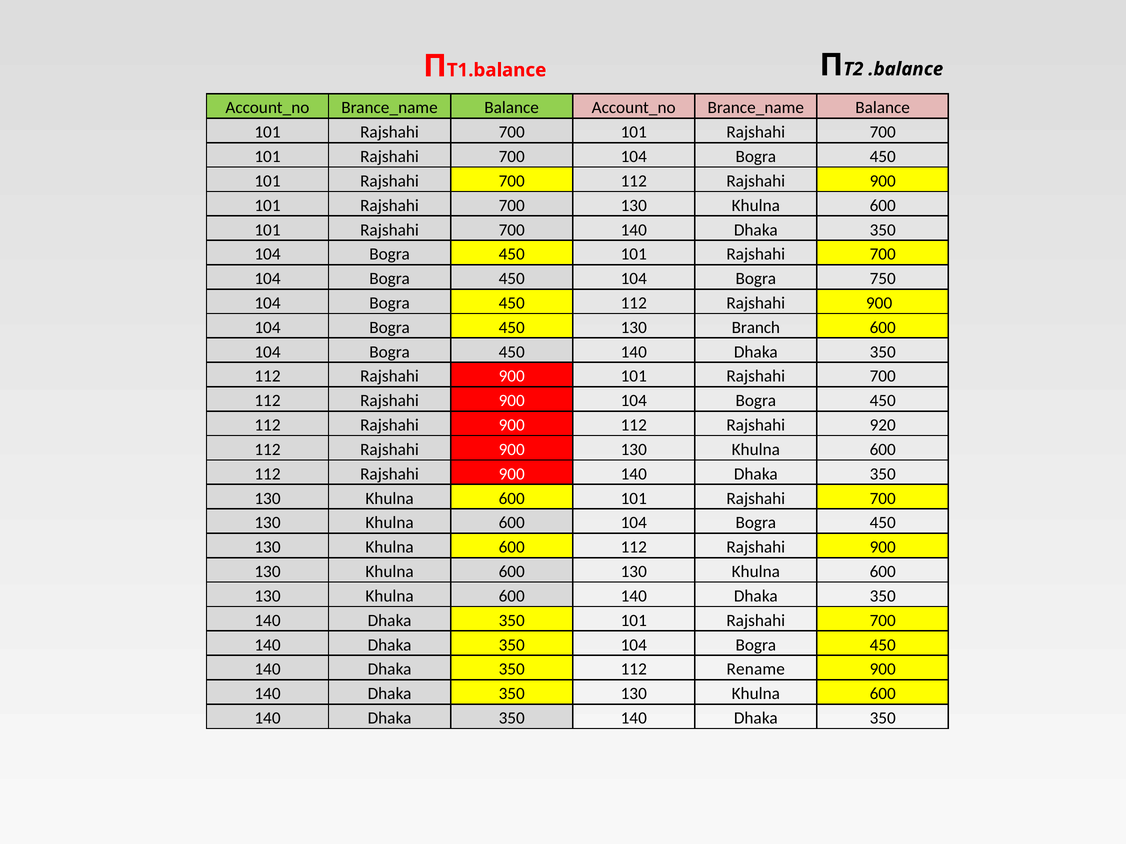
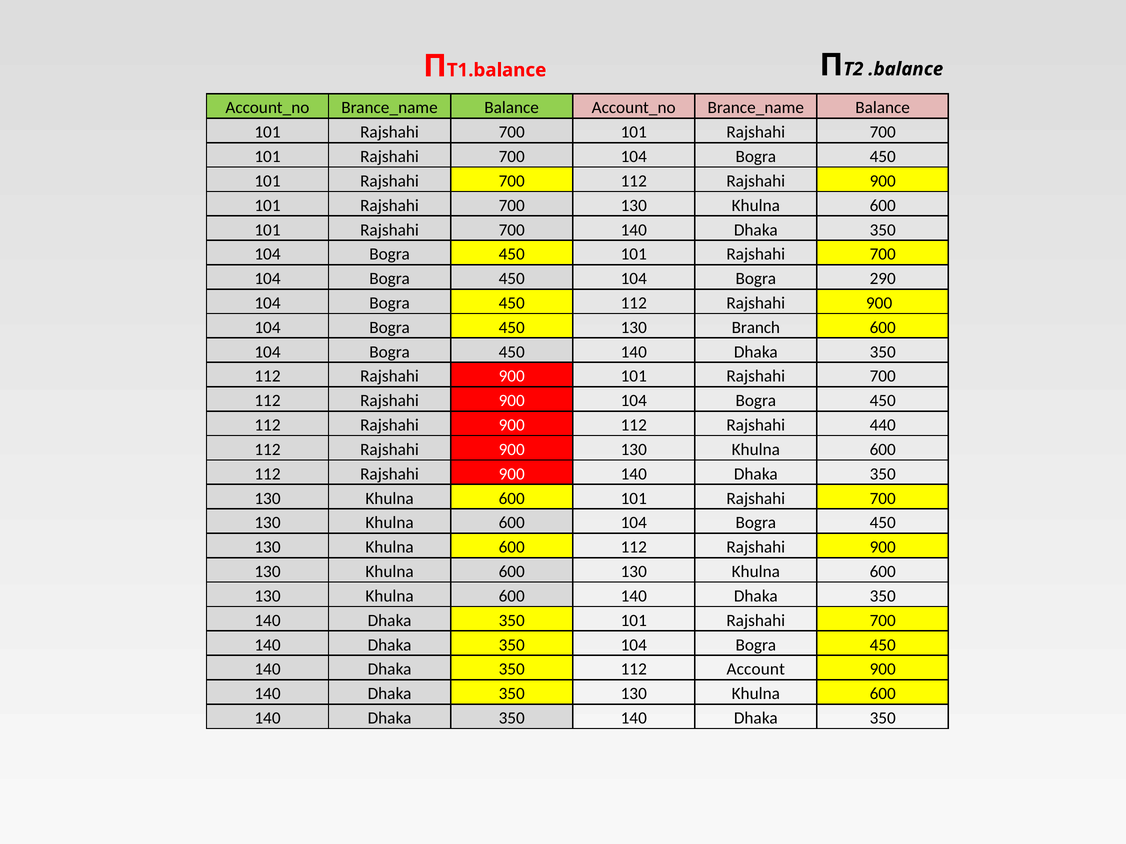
750: 750 -> 290 (883, 279)
920: 920 -> 440 (883, 425)
Rename: Rename -> Account (756, 670)
